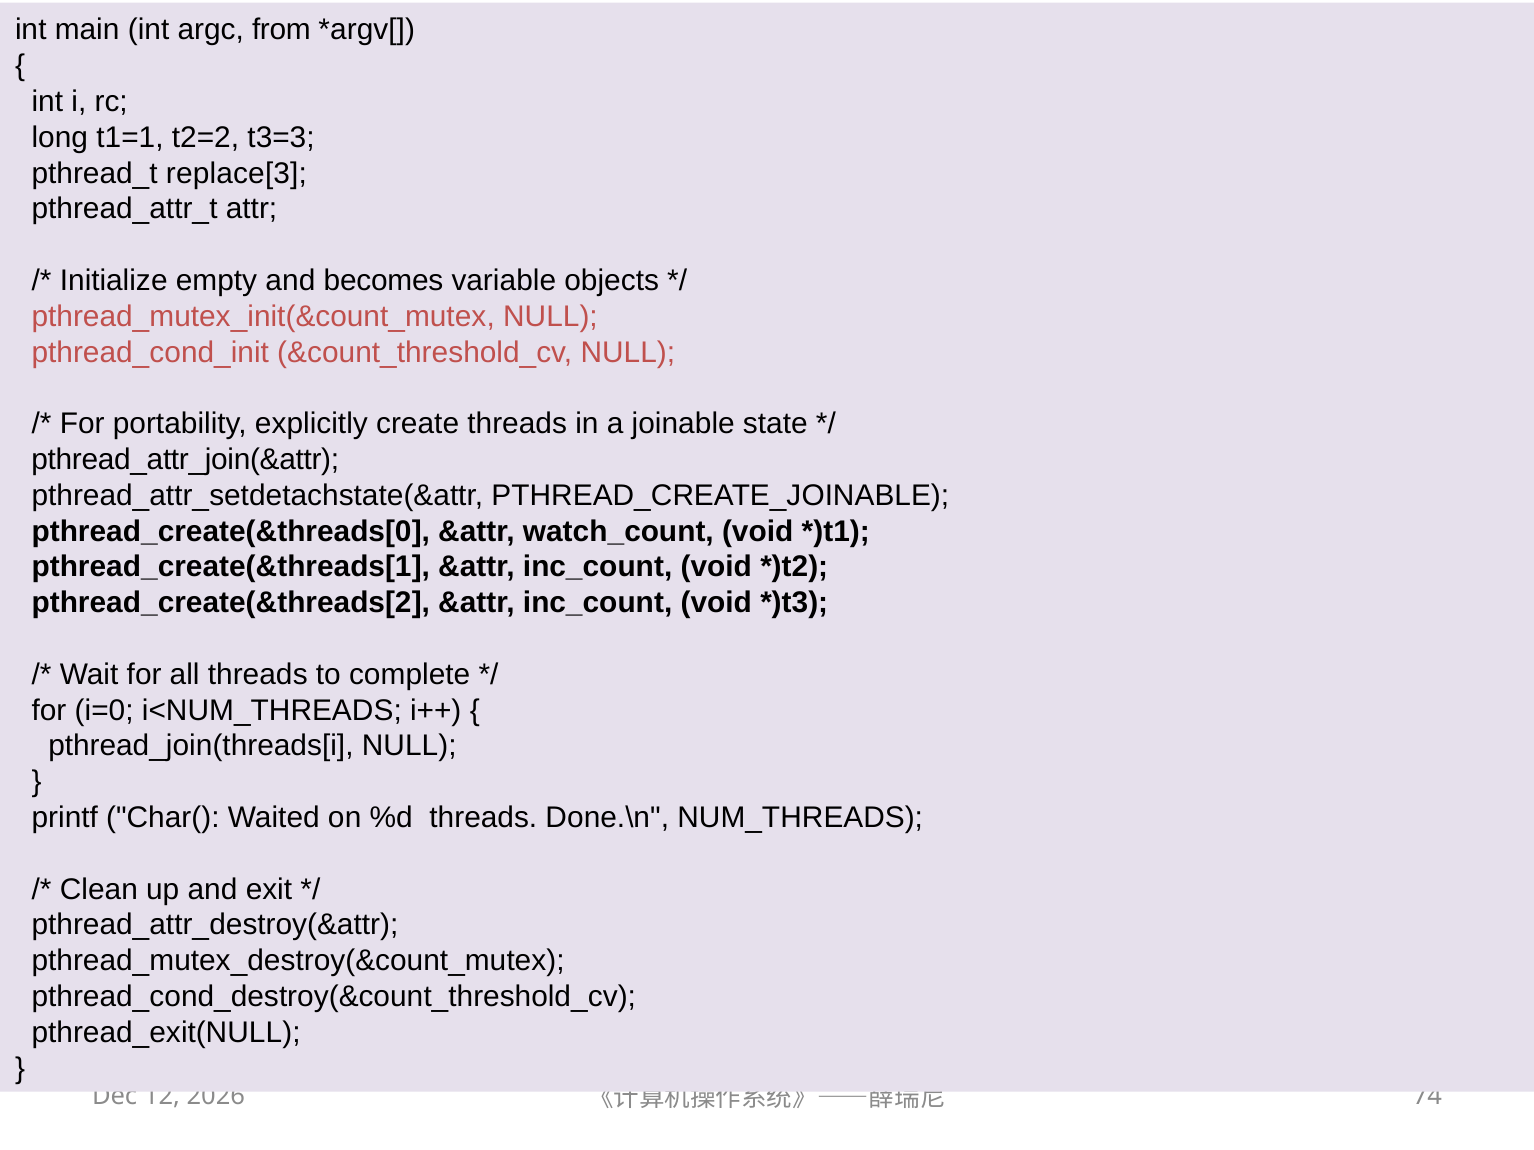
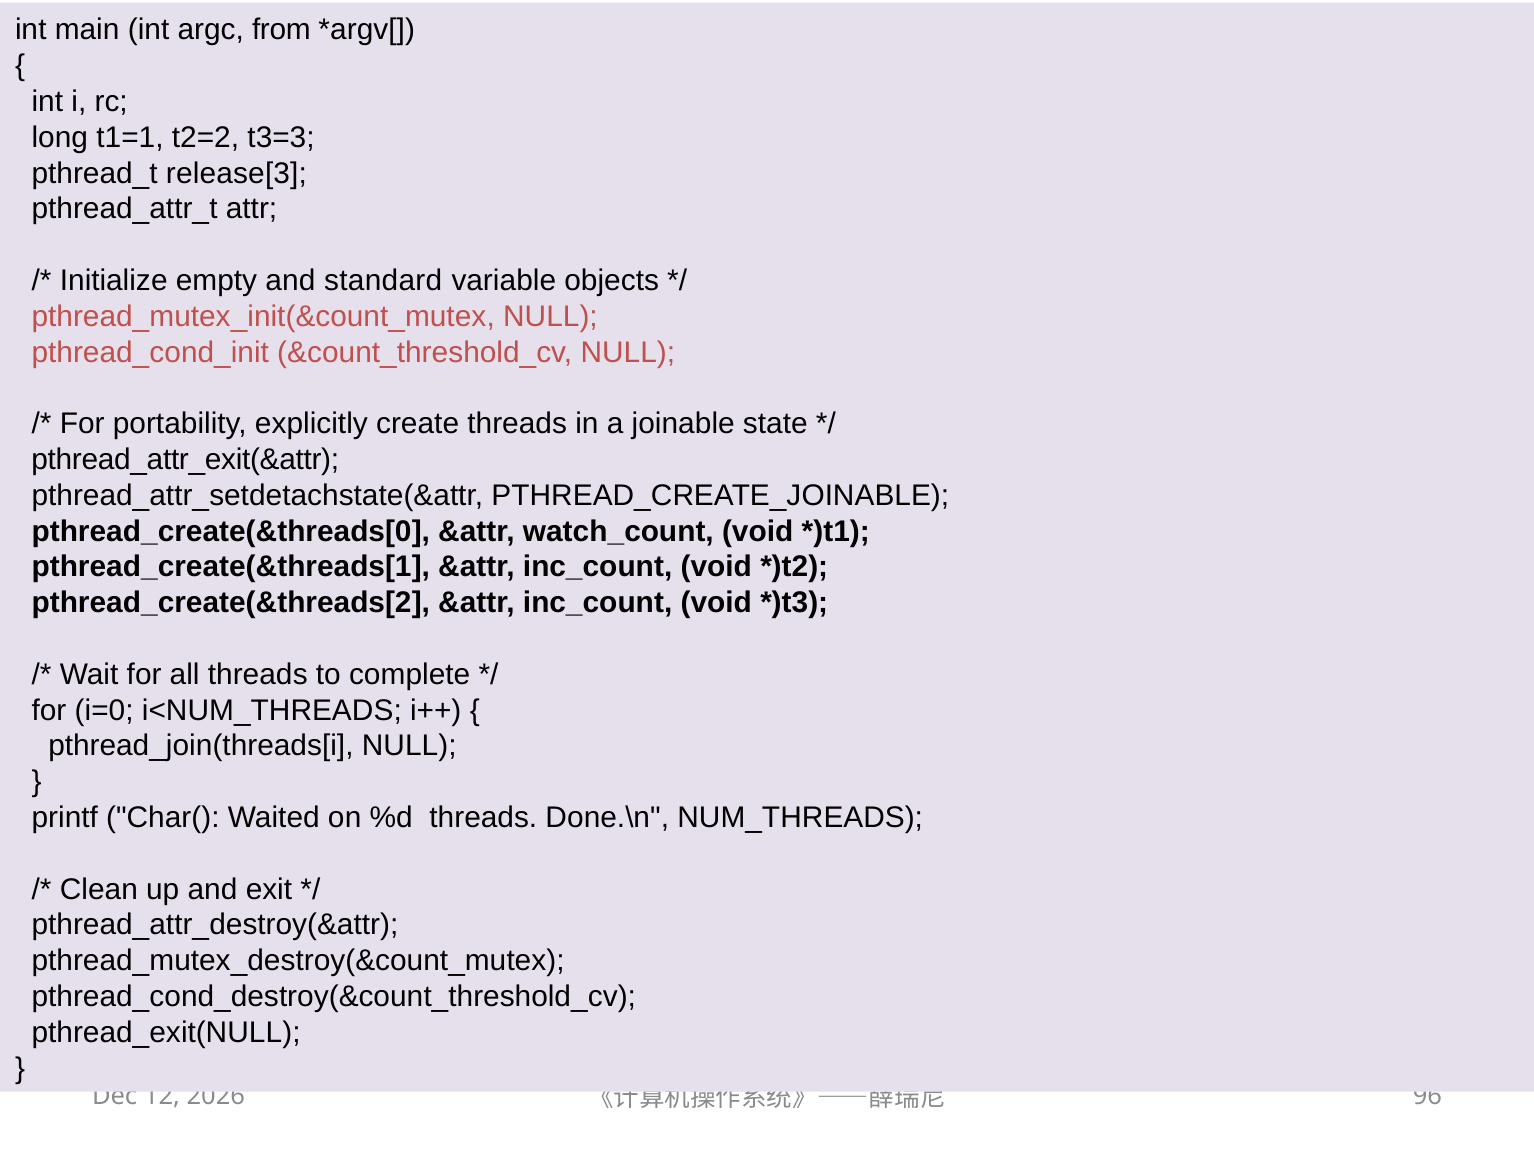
replace[3: replace[3 -> release[3 (236, 173)
becomes: becomes -> standard (383, 281)
pthread_attr_join(&attr: pthread_attr_join(&attr -> pthread_attr_exit(&attr (185, 460)
74: 74 -> 96 (1427, 1097)
